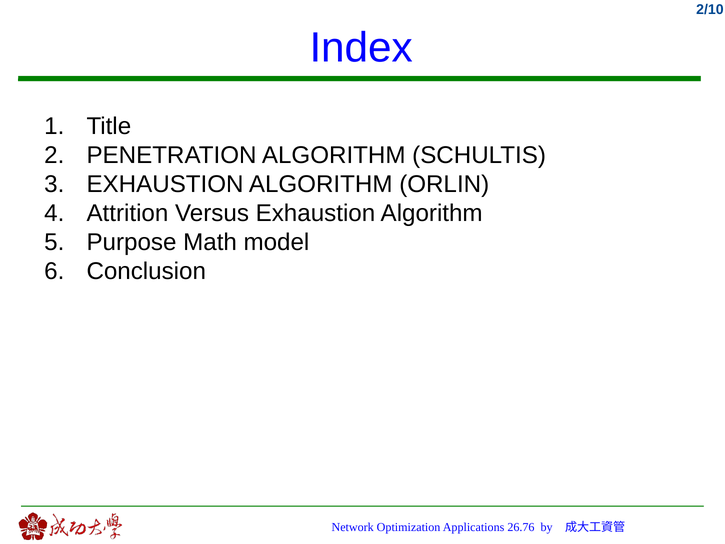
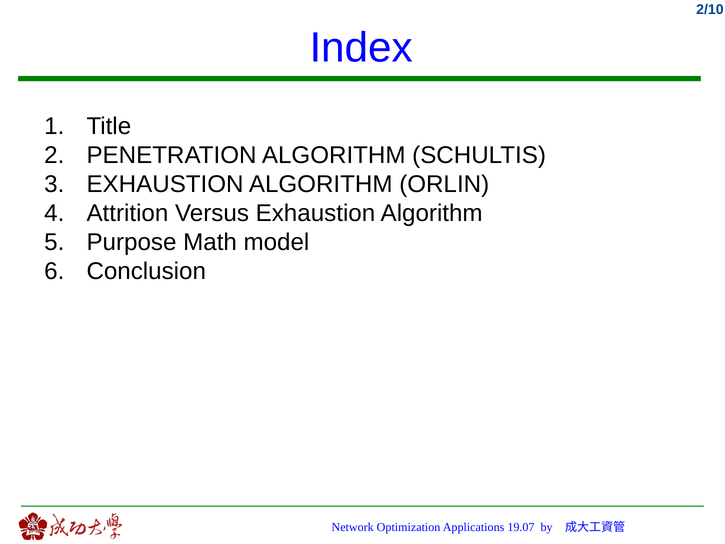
26.76: 26.76 -> 19.07 (521, 527)
